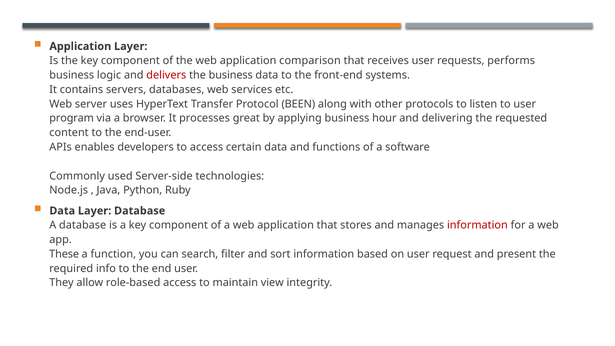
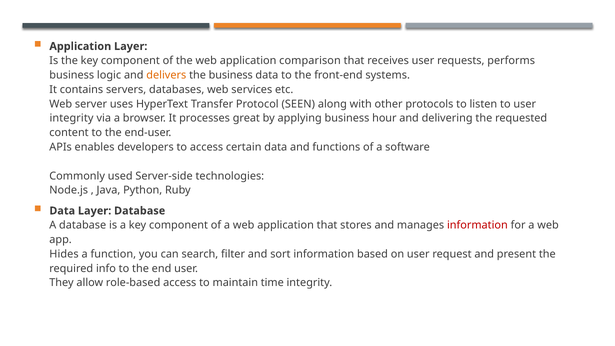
delivers colour: red -> orange (166, 75)
BEEN: BEEN -> SEEN (298, 104)
program: program -> integrity (72, 118)
These: These -> Hides (64, 254)
view: view -> time (272, 283)
